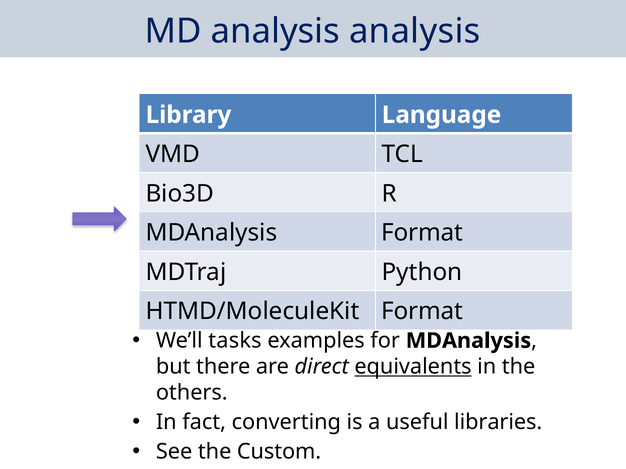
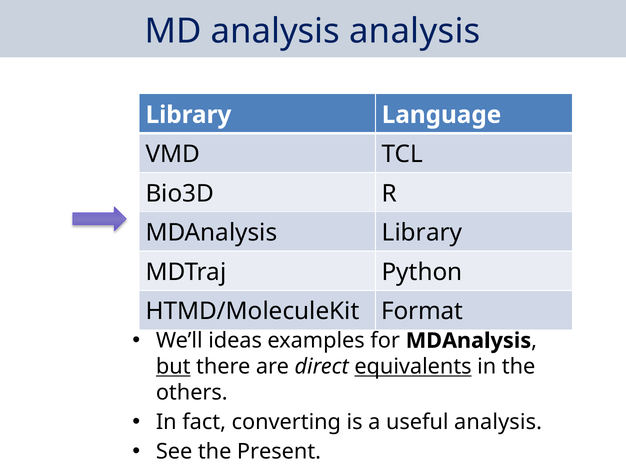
MDAnalysis Format: Format -> Library (422, 233)
tasks: tasks -> ideas (235, 341)
but underline: none -> present (173, 367)
useful libraries: libraries -> analysis (498, 423)
Custom: Custom -> Present (279, 452)
